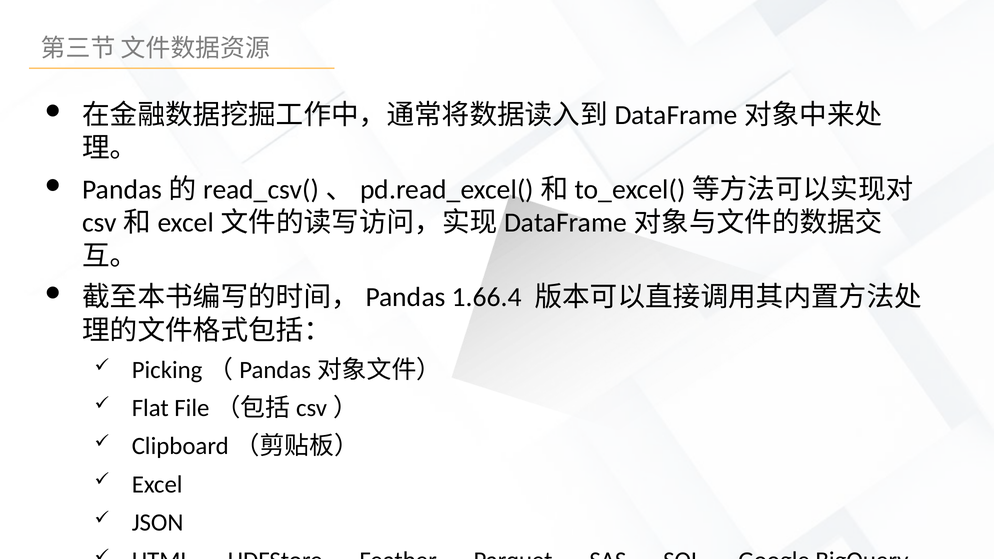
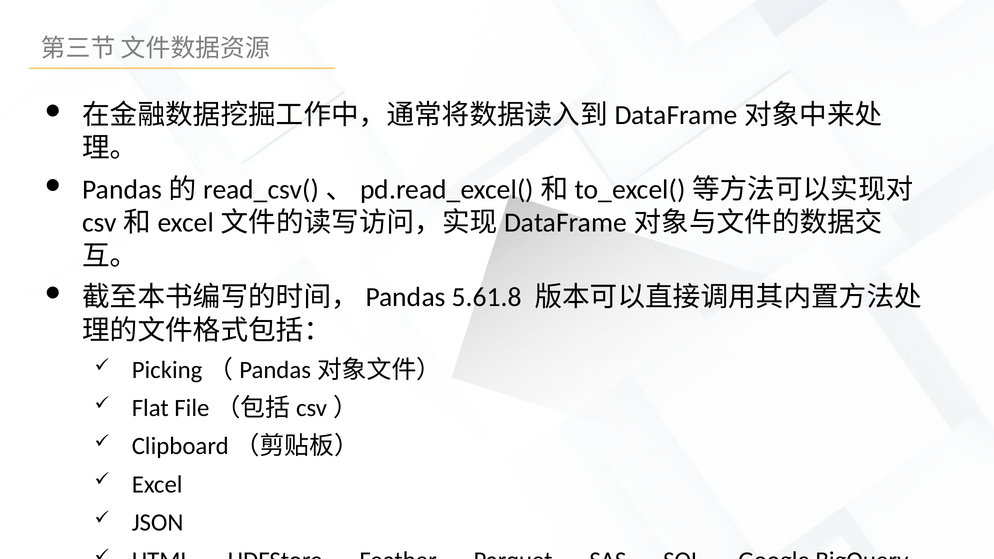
1.66.4: 1.66.4 -> 5.61.8 (487, 297)
